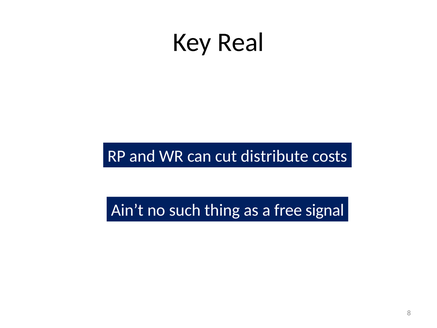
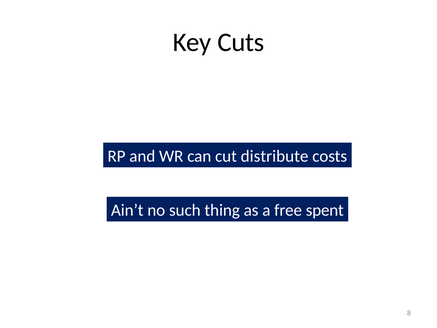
Real: Real -> Cuts (241, 42)
signal: signal -> spent (325, 210)
